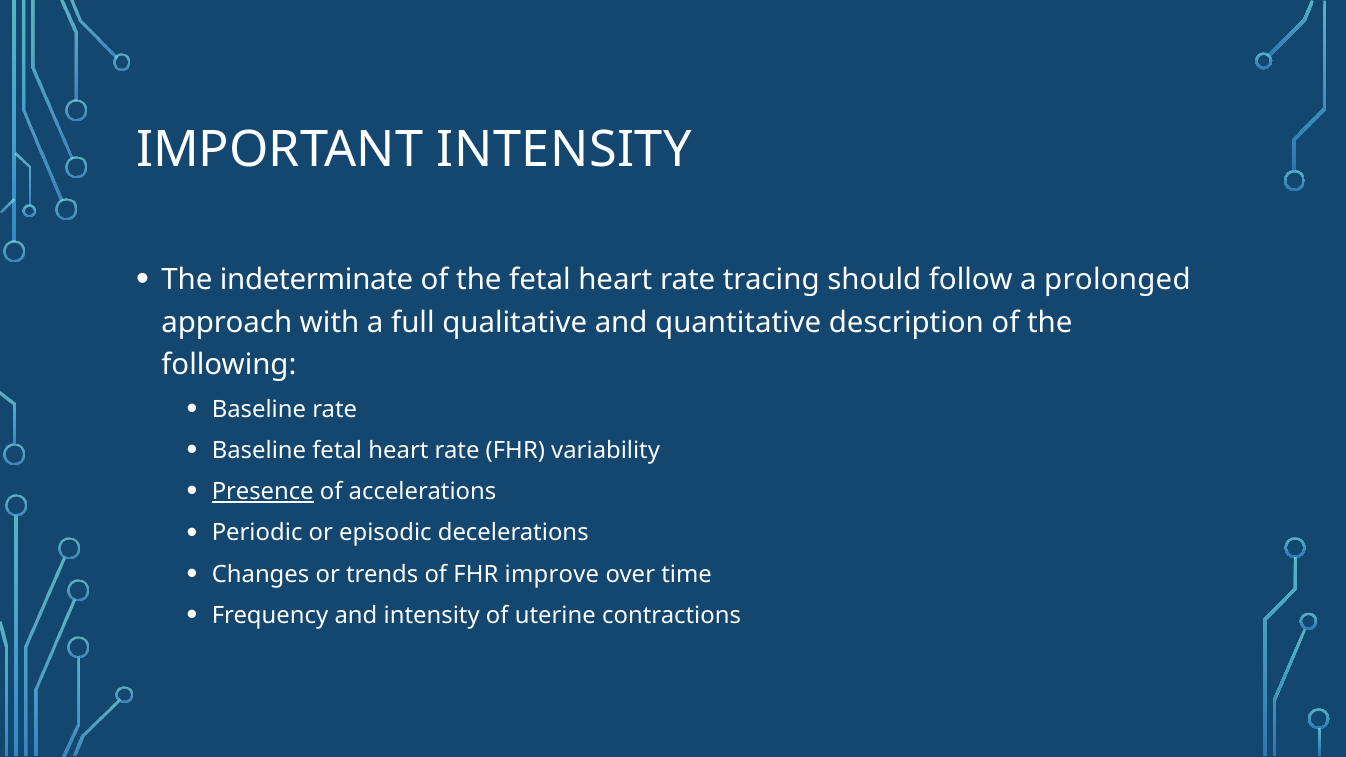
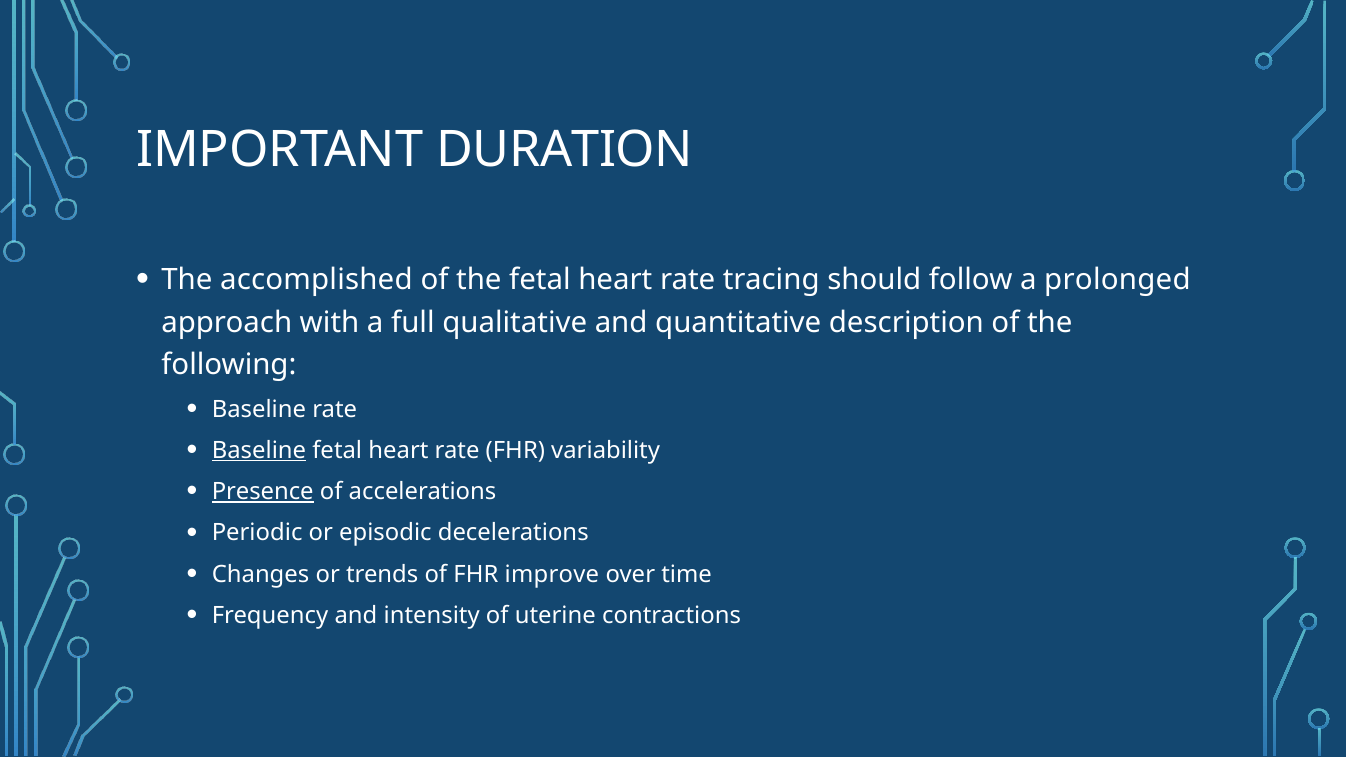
IMPORTANT INTENSITY: INTENSITY -> DURATION (565, 150)
indeterminate: indeterminate -> accomplished (316, 280)
Baseline underline: none -> present (259, 451)
